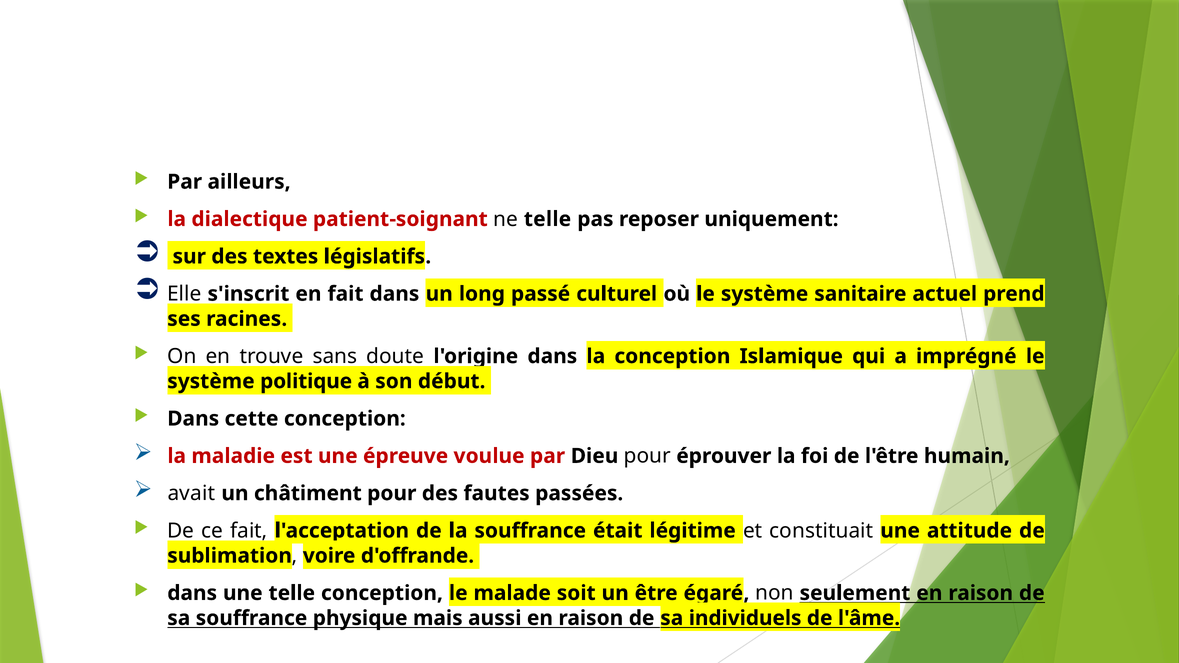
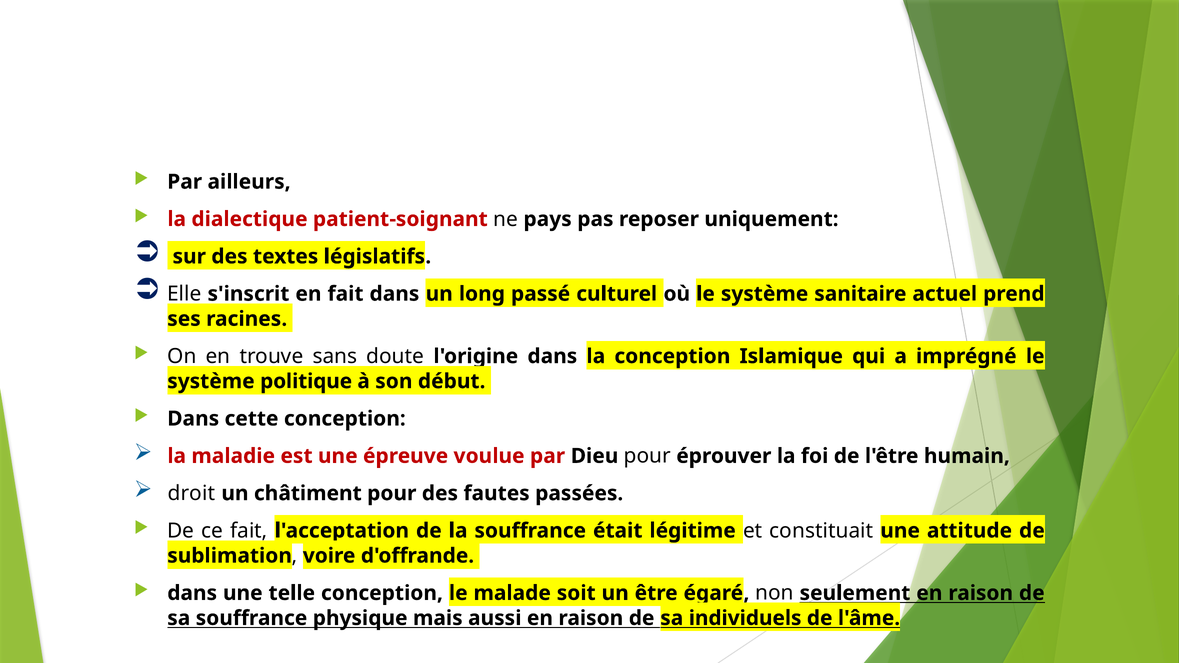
ne telle: telle -> pays (548, 219)
avait: avait -> droit (191, 493)
